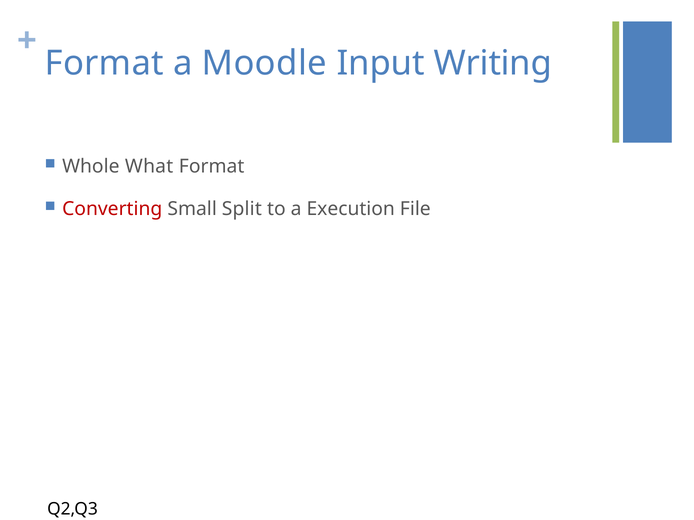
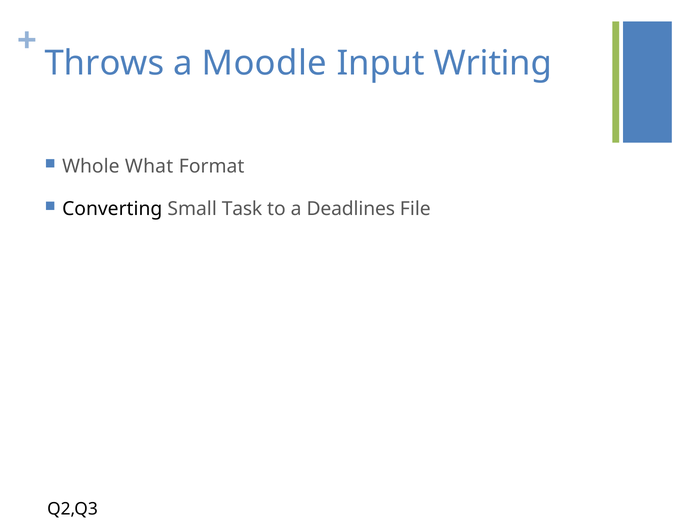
Format: Format -> Throws (105, 63)
Converting colour: red -> black (112, 209)
Split: Split -> Task (242, 209)
Execution: Execution -> Deadlines (351, 209)
